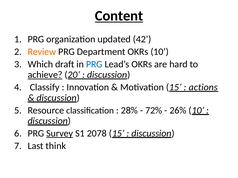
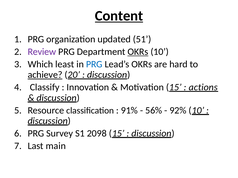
42: 42 -> 51 (142, 39)
Review colour: orange -> purple (42, 52)
OKRs underline: none -> present (138, 52)
draft: draft -> least (65, 64)
28%: 28% -> 91% (129, 111)
72%: 72% -> 56% (154, 111)
26%: 26% -> 92% (178, 111)
Survey underline: present -> none (60, 134)
2078: 2078 -> 2098 (97, 134)
think: think -> main (56, 146)
